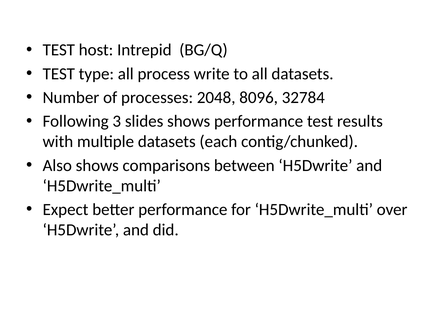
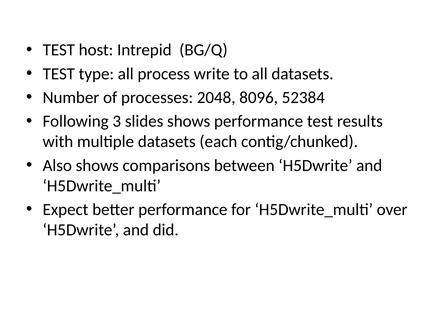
32784: 32784 -> 52384 (303, 97)
